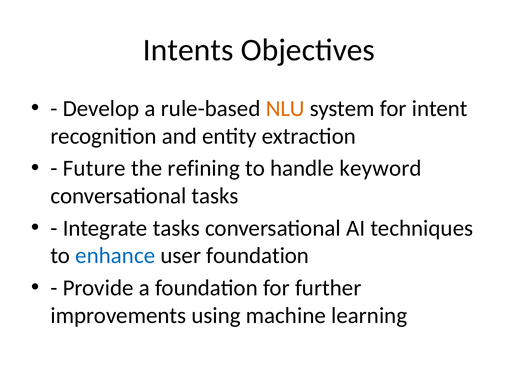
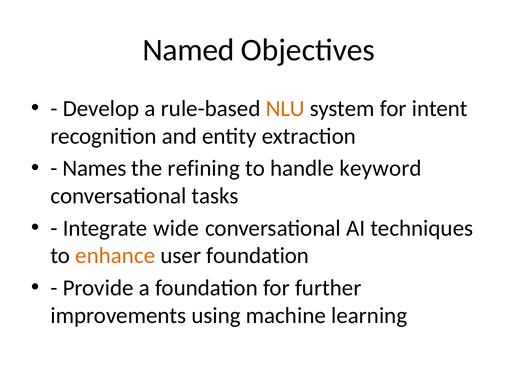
Intents: Intents -> Named (188, 50)
Future: Future -> Names (94, 169)
Integrate tasks: tasks -> wide (176, 228)
enhance colour: blue -> orange (115, 256)
